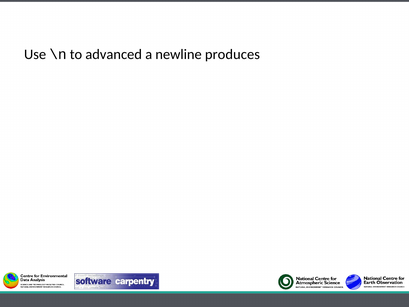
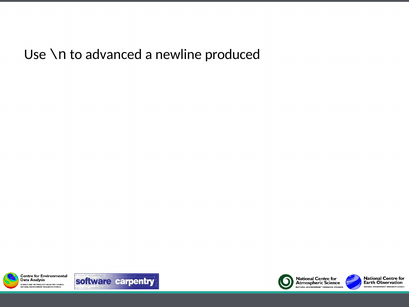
produces: produces -> produced (233, 54)
